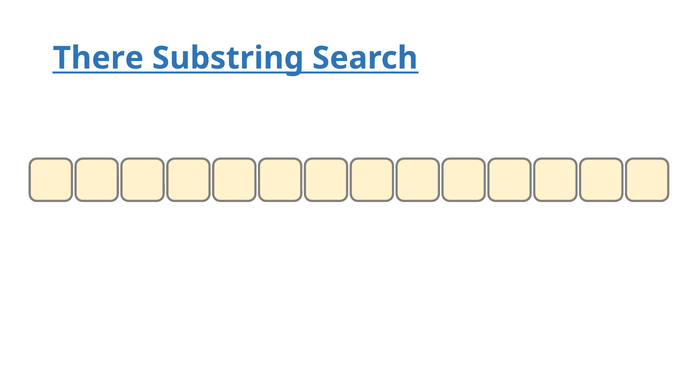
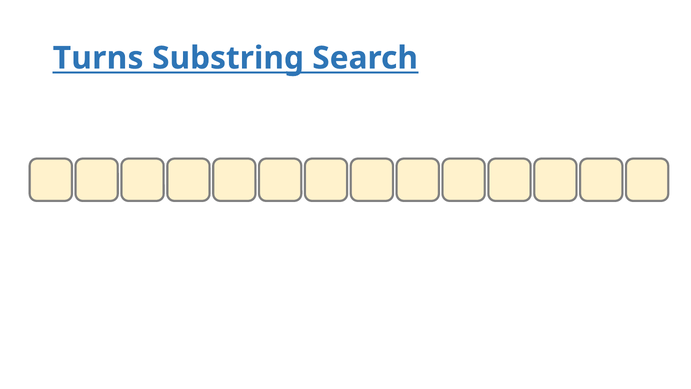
There: There -> Turns (98, 58)
